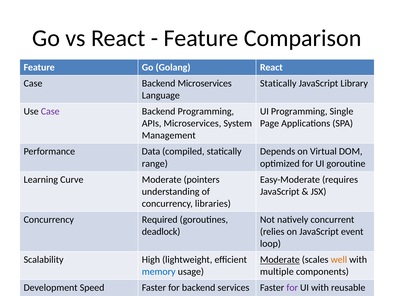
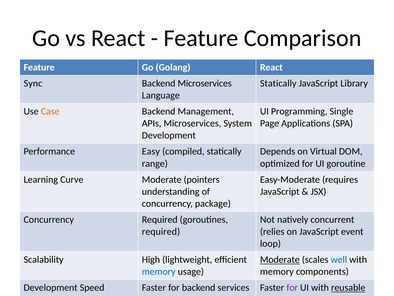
Case: Case -> Sync (33, 83)
Case colour: purple -> orange (50, 111)
Backend Programming: Programming -> Management (206, 111)
Management: Management -> Development (169, 135)
Performance Data: Data -> Easy (151, 151)
concurrency libraries: libraries -> package (213, 203)
deadlock: deadlock -> required (161, 231)
well colour: orange -> blue (339, 259)
multiple: multiple -> memory (277, 271)
reusable underline: none -> present (348, 287)
